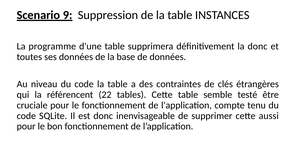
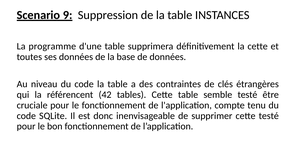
la donc: donc -> cette (258, 46)
22: 22 -> 42 (105, 95)
cette aussi: aussi -> testé (269, 116)
